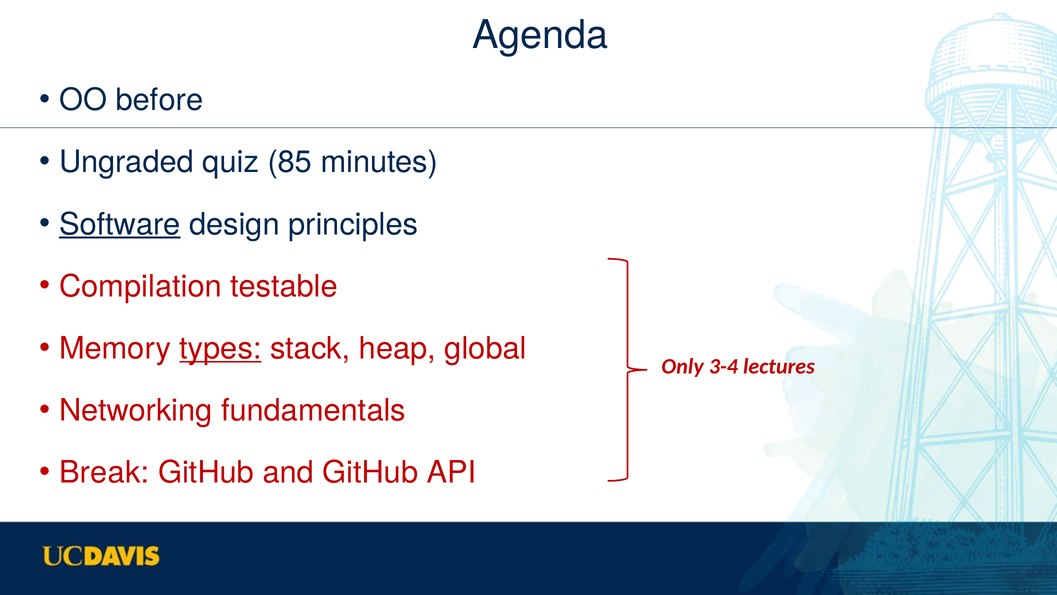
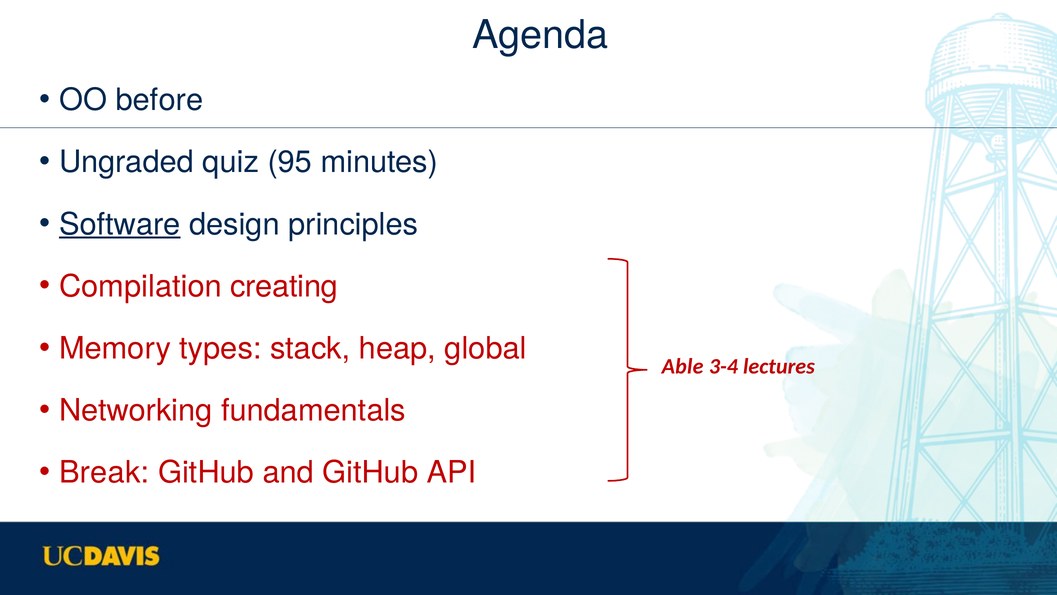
85: 85 -> 95 (290, 162)
testable: testable -> creating (284, 286)
types underline: present -> none (221, 348)
Only: Only -> Able (683, 366)
